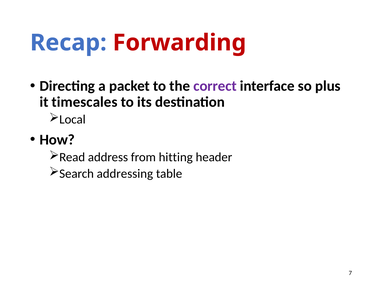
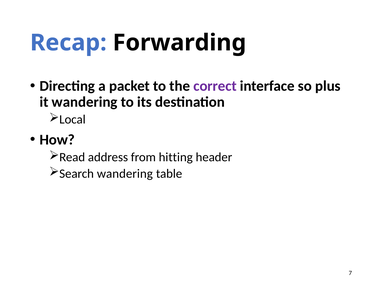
Forwarding colour: red -> black (179, 43)
it timescales: timescales -> wandering (85, 102)
Search addressing: addressing -> wandering (125, 174)
